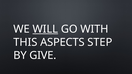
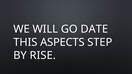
WILL underline: present -> none (45, 29)
WITH: WITH -> DATE (94, 29)
GIVE: GIVE -> RISE (43, 56)
